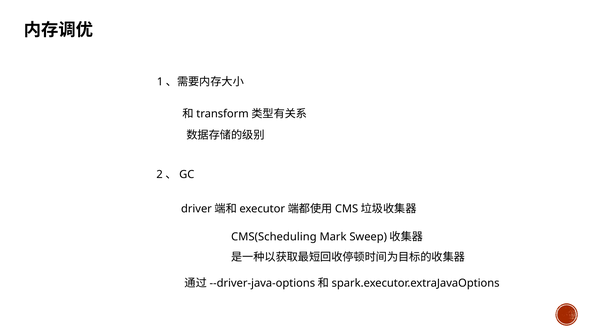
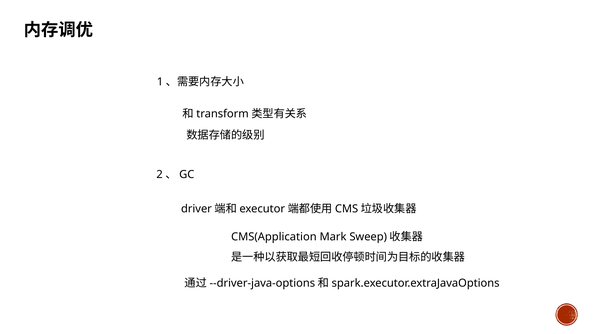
CMS(Scheduling: CMS(Scheduling -> CMS(Application (274, 237)
